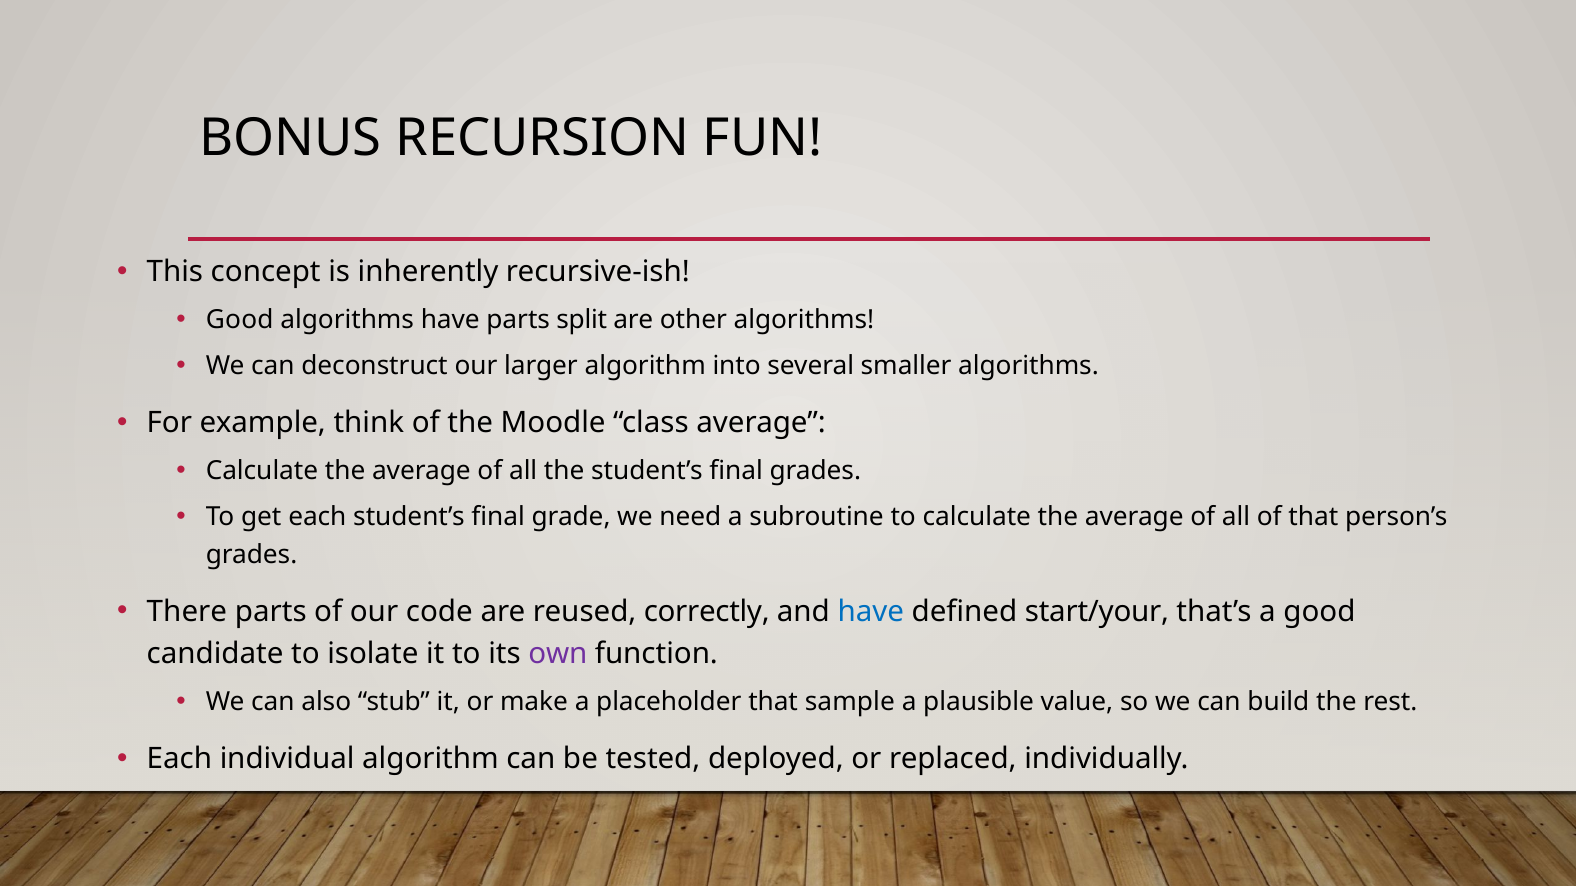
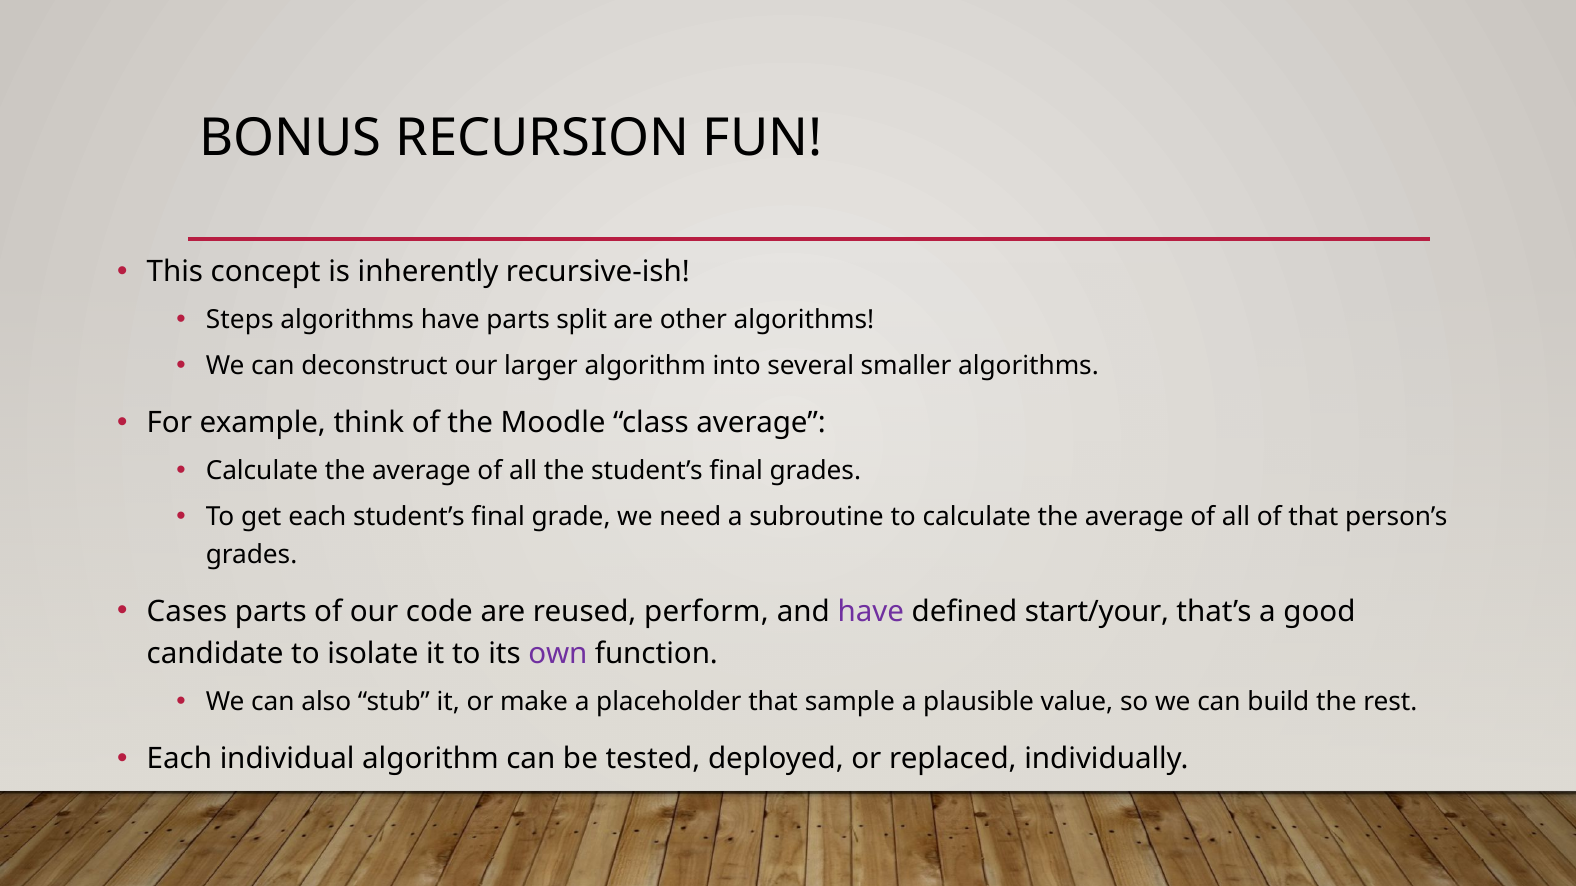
Good: Good -> Steps (240, 320)
There: There -> Cases (187, 612)
correctly: correctly -> perform (706, 612)
have colour: blue -> purple (871, 612)
